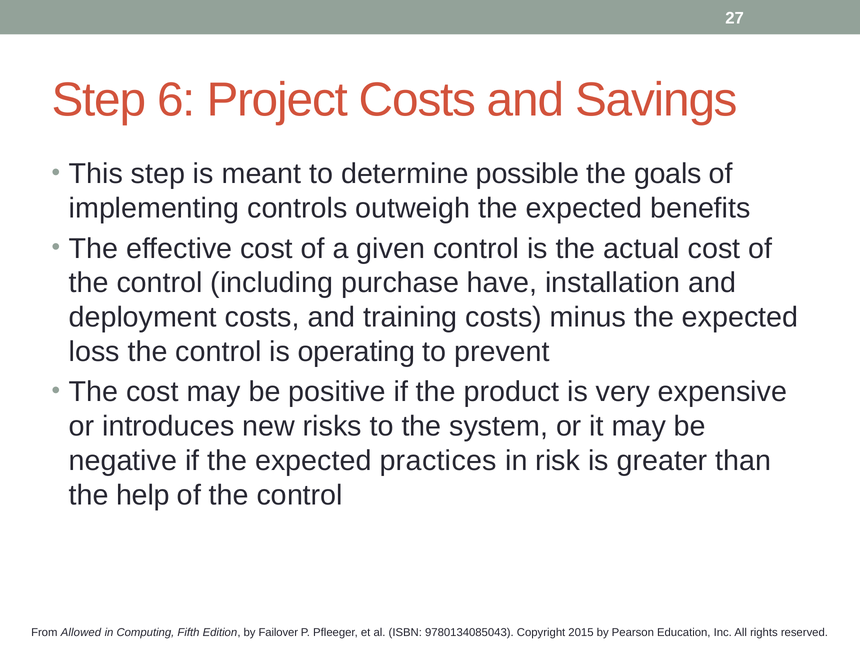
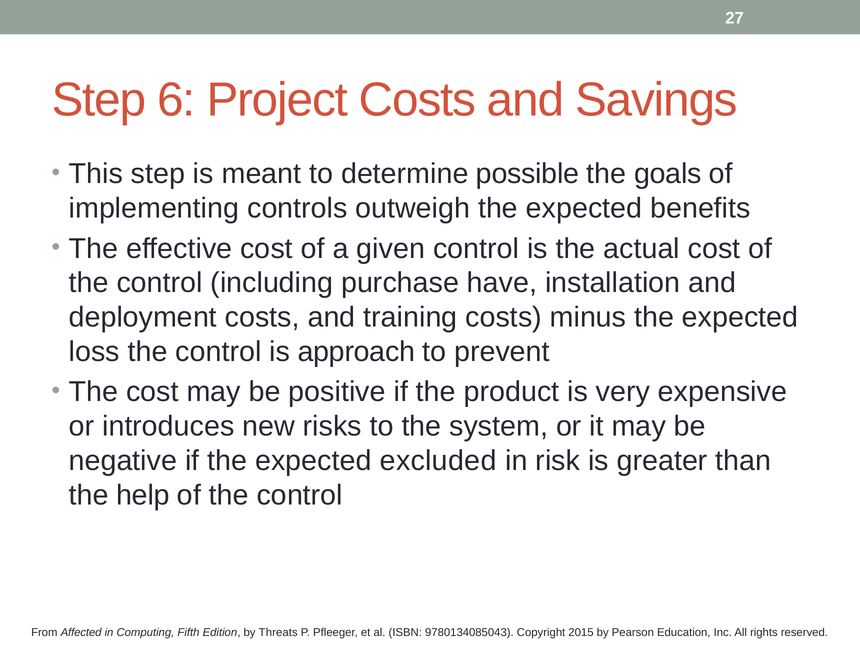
operating: operating -> approach (356, 352)
practices: practices -> excluded (438, 461)
Allowed: Allowed -> Affected (81, 633)
Failover: Failover -> Threats (278, 633)
